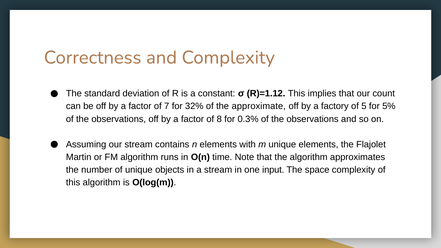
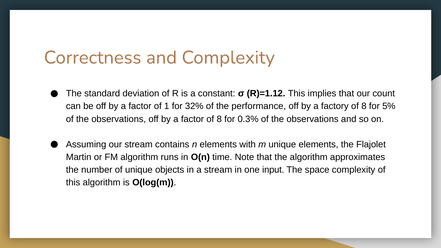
7: 7 -> 1 (167, 106)
approximate: approximate -> performance (259, 106)
factory of 5: 5 -> 8 (364, 106)
